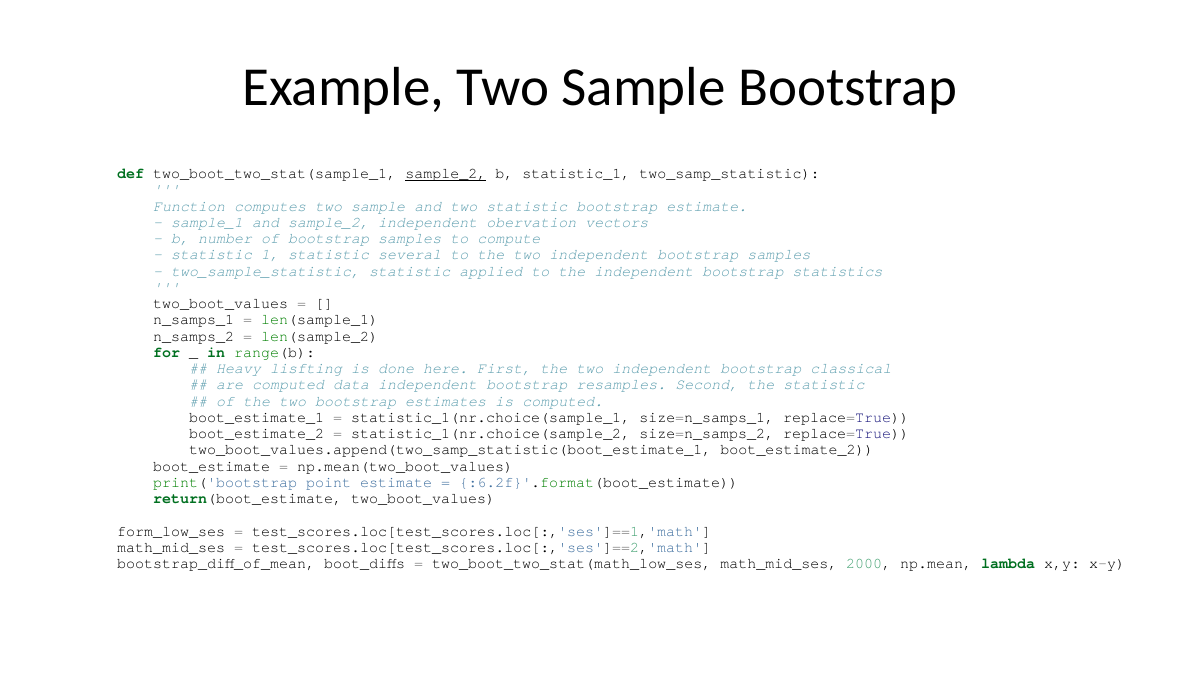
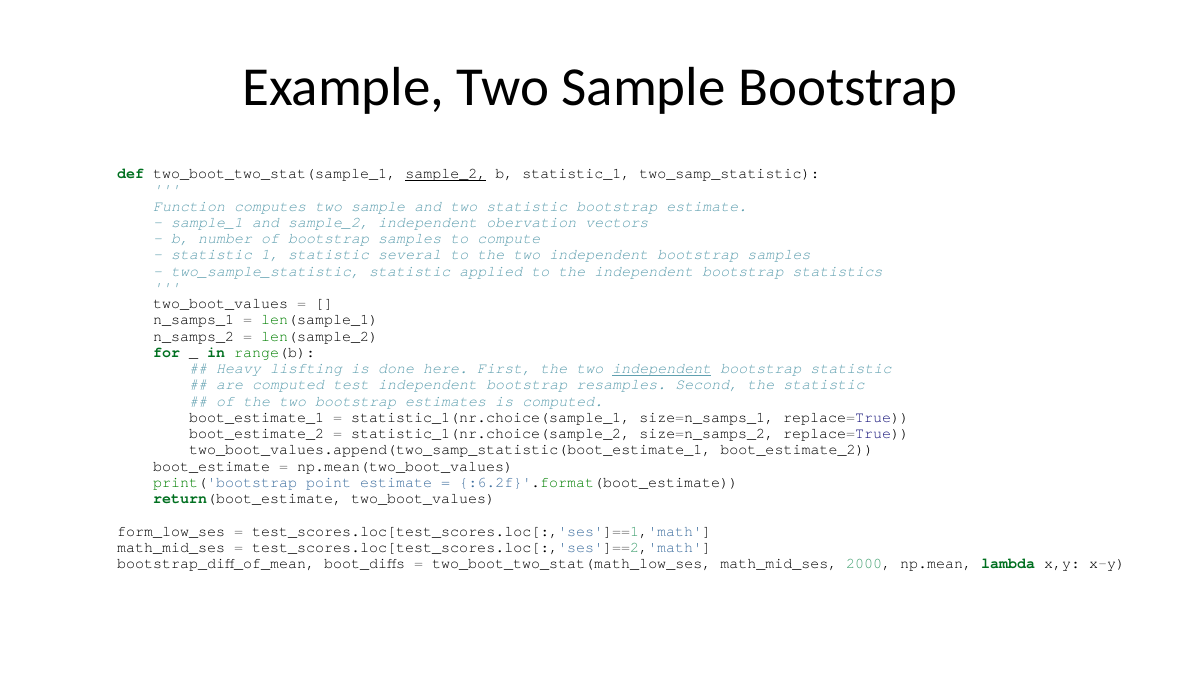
independent underline: none -> present (662, 369)
bootstrap classical: classical -> statistic (851, 369)
data: data -> test (351, 385)
